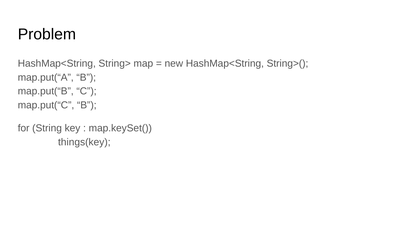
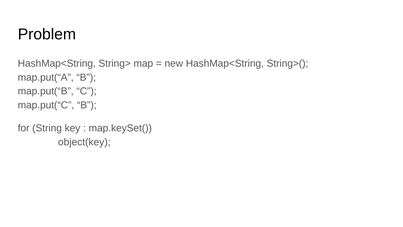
things(key: things(key -> object(key (84, 142)
